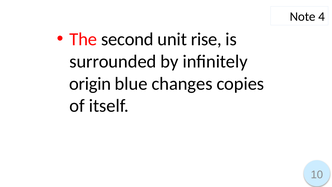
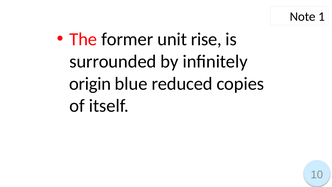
4: 4 -> 1 (322, 17)
second: second -> former (127, 39)
changes: changes -> reduced (182, 84)
